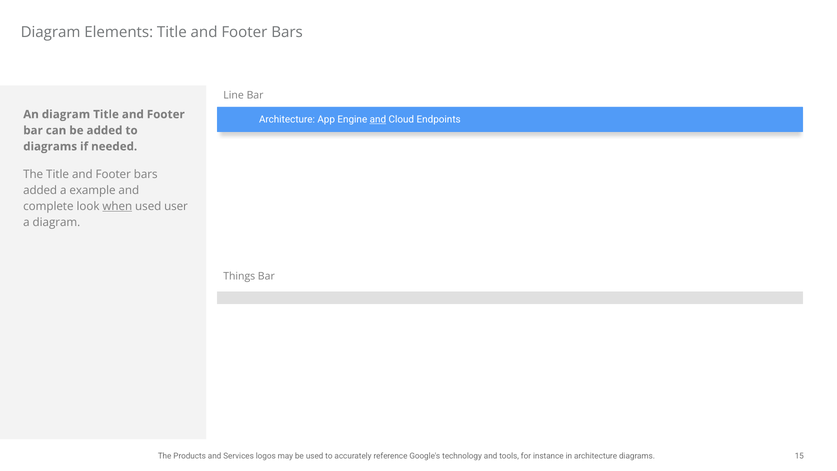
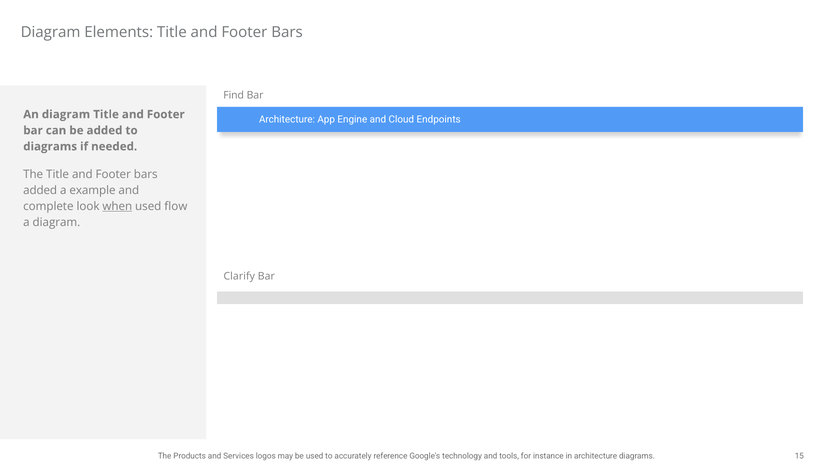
Line: Line -> Find (234, 95)
and underline: present -> none (378, 119)
user: user -> flow (176, 206)
Things: Things -> Clarify (239, 276)
